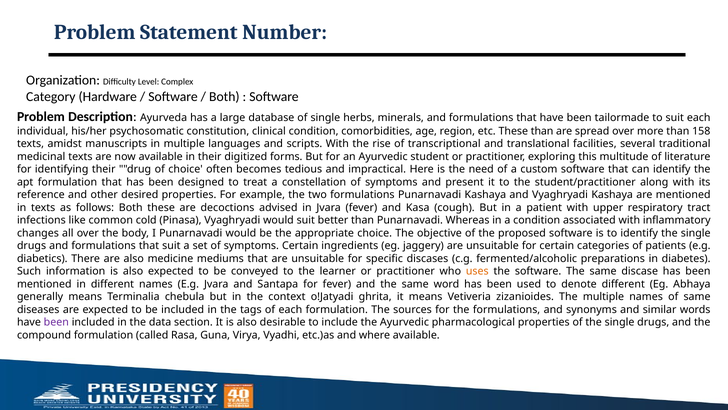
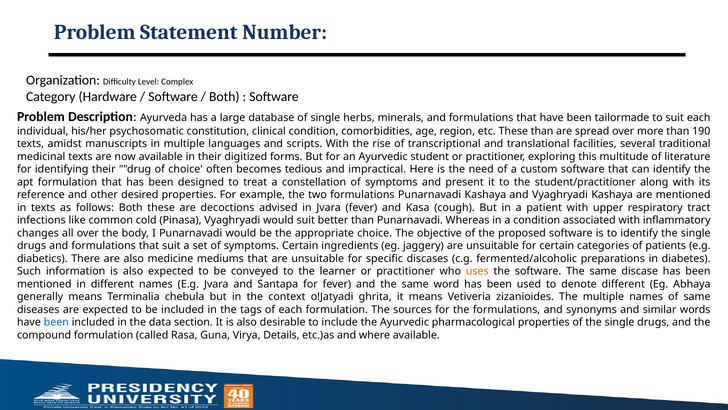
158: 158 -> 190 (701, 131)
been colour: purple -> blue (56, 322)
Vyadhi: Vyadhi -> Details (281, 335)
